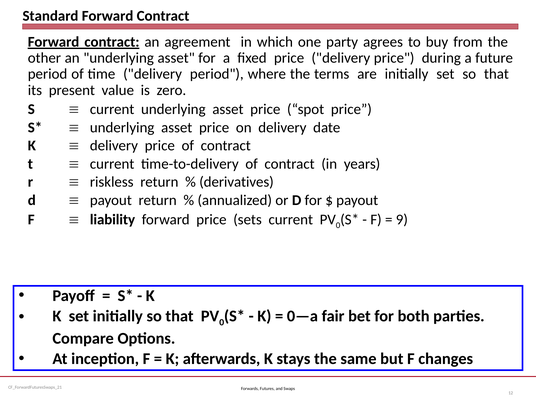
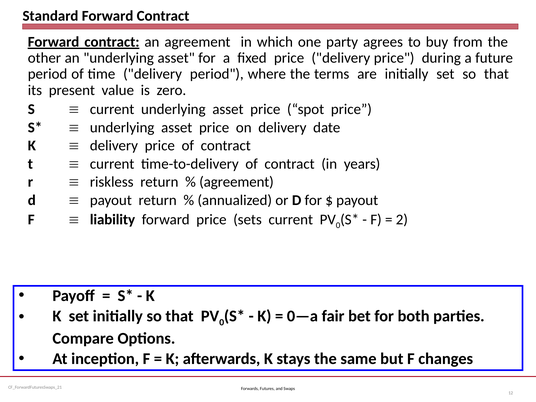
derivatives: derivatives -> agreement (237, 182)
9: 9 -> 2 (402, 220)
